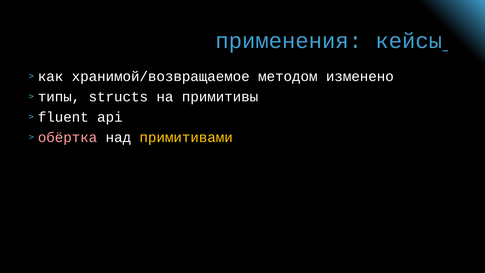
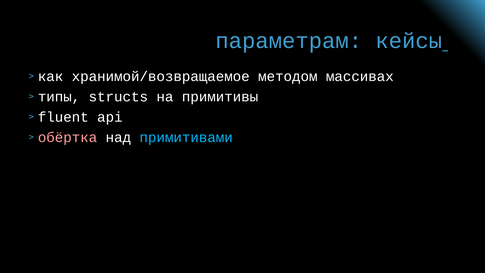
применения: применения -> параметрам (289, 41)
изменено: изменено -> массивах (360, 77)
примитивами colour: yellow -> light blue (186, 138)
